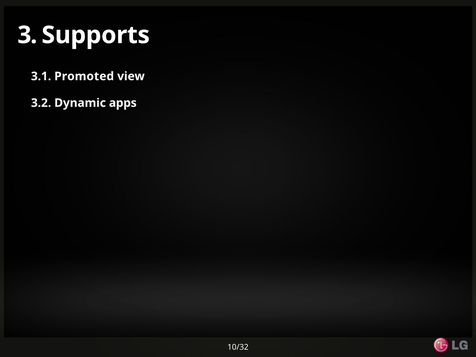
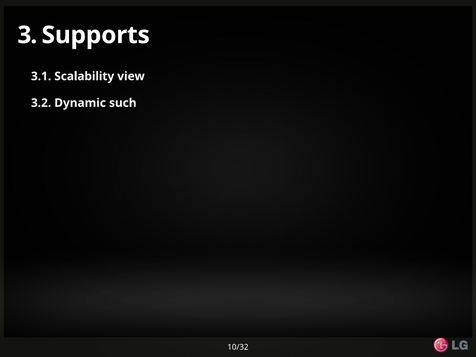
Promoted: Promoted -> Scalability (84, 76)
apps: apps -> such (123, 103)
